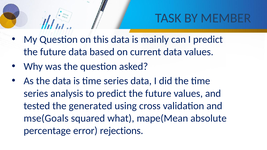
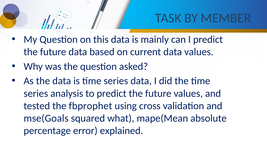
generated: generated -> fbprophet (90, 106)
rejections: rejections -> explained (122, 131)
